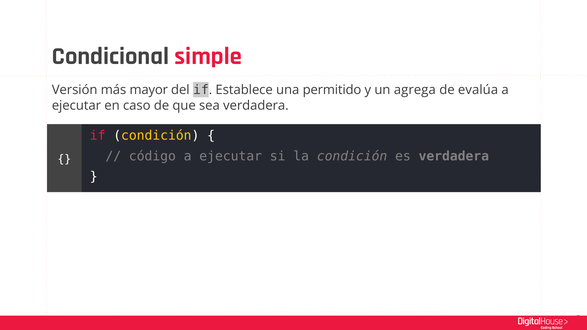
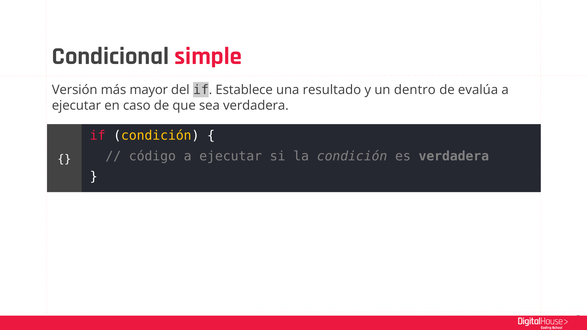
permitido: permitido -> resultado (332, 90)
agrega: agrega -> dentro (415, 90)
